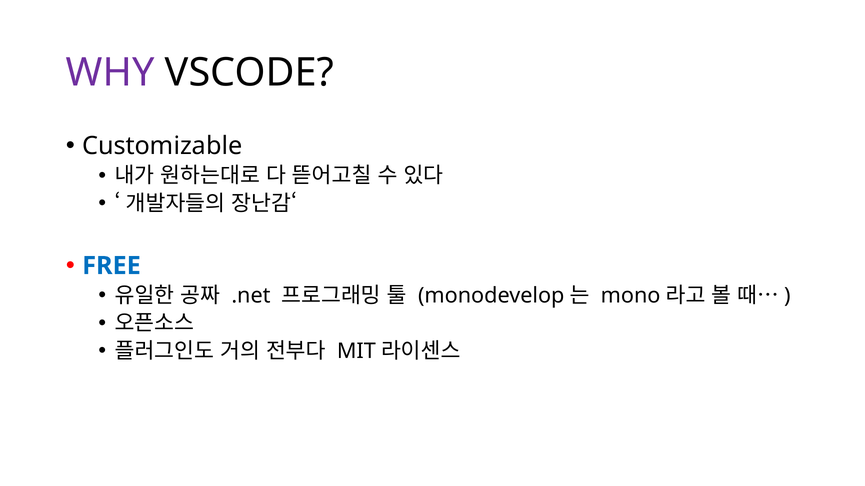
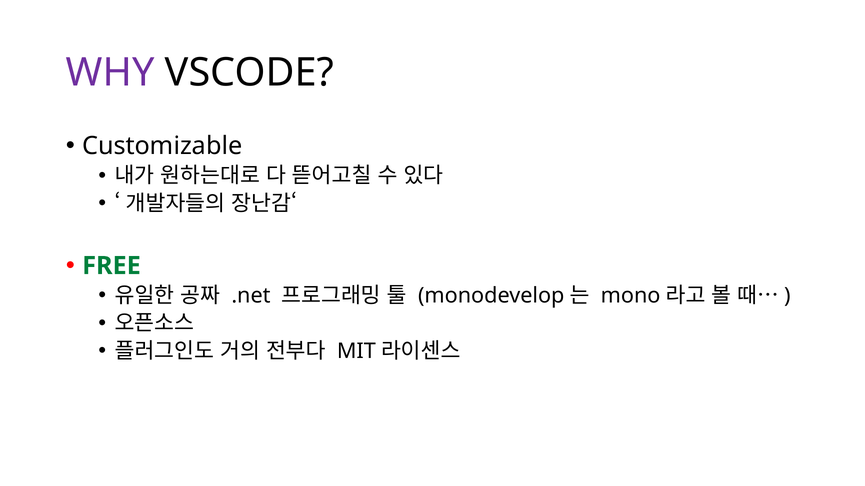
FREE colour: blue -> green (111, 266)
